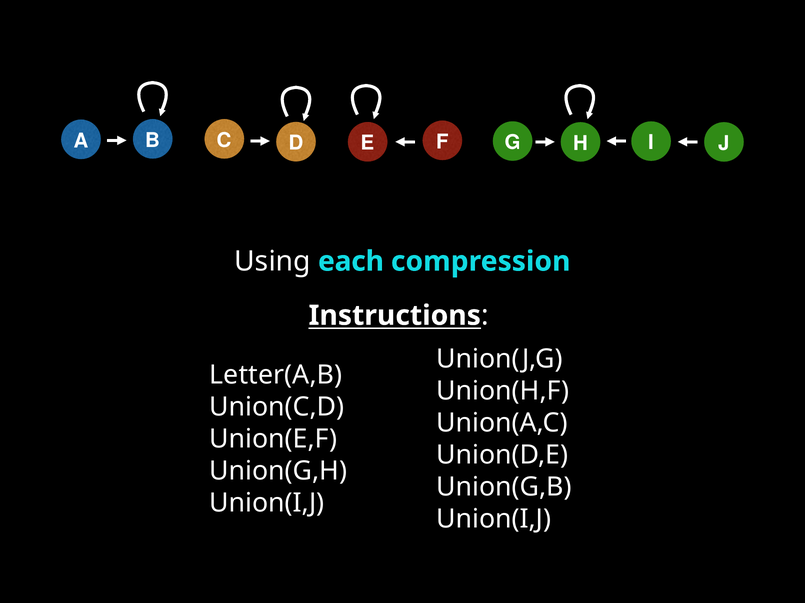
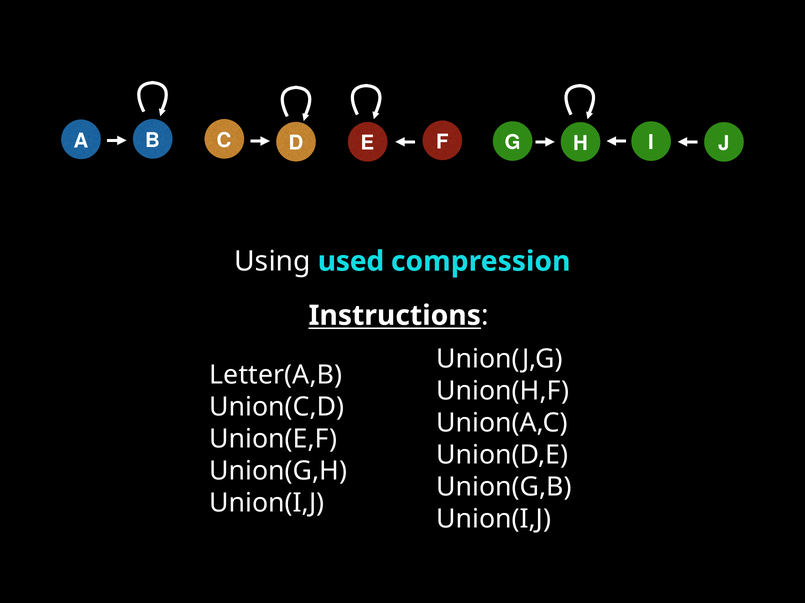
each: each -> used (351, 262)
